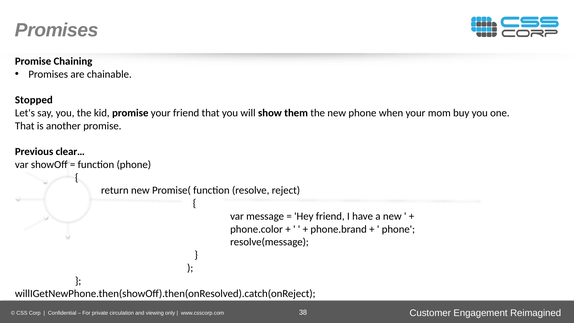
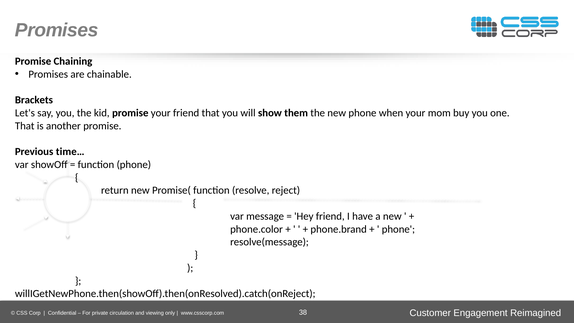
Stopped: Stopped -> Brackets (34, 100)
clear…: clear… -> time… (70, 152)
